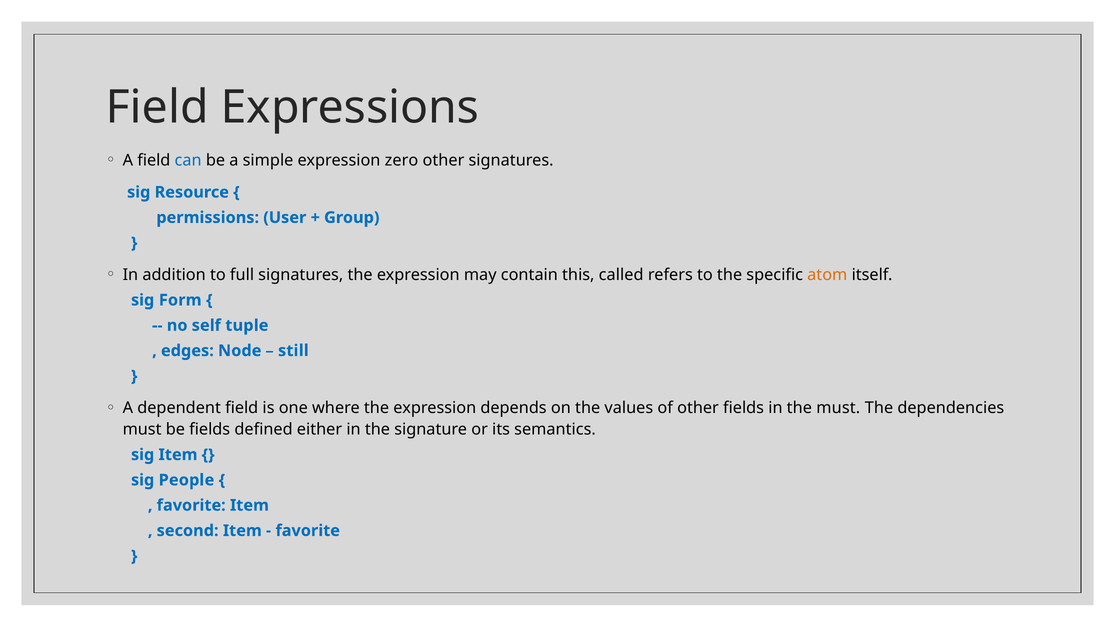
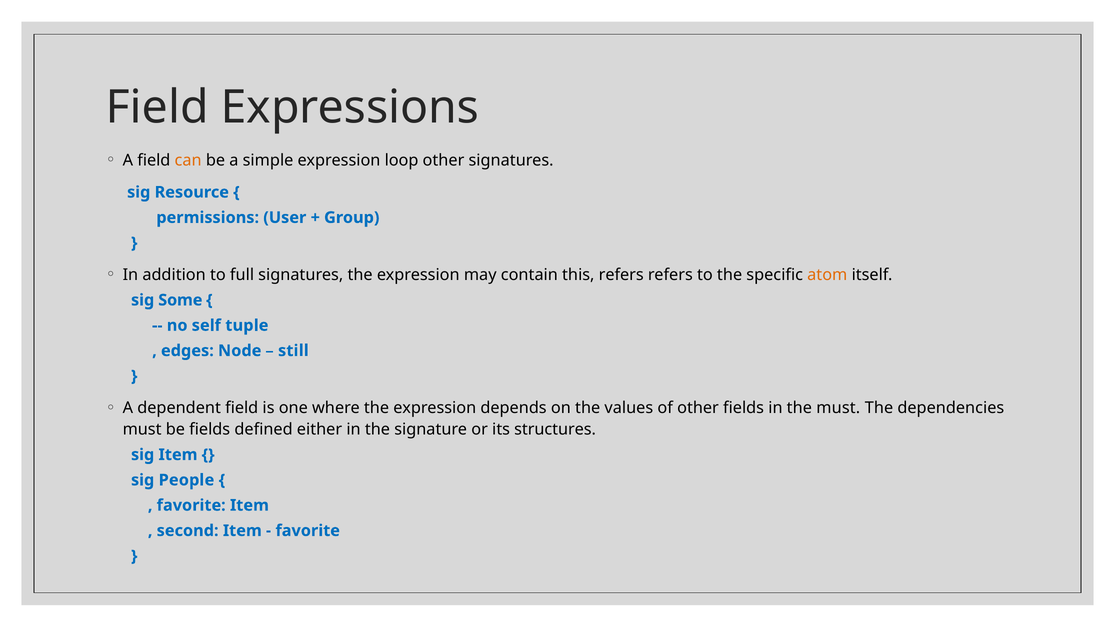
can colour: blue -> orange (188, 160)
zero: zero -> loop (402, 160)
this called: called -> refers (621, 275)
Form: Form -> Some (180, 300)
semantics: semantics -> structures (555, 430)
